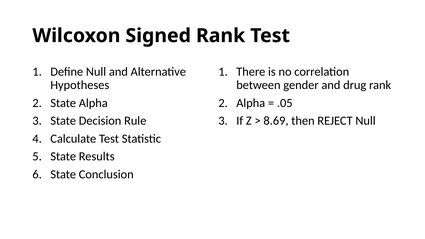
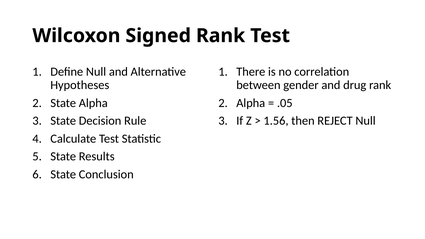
8.69: 8.69 -> 1.56 (276, 121)
